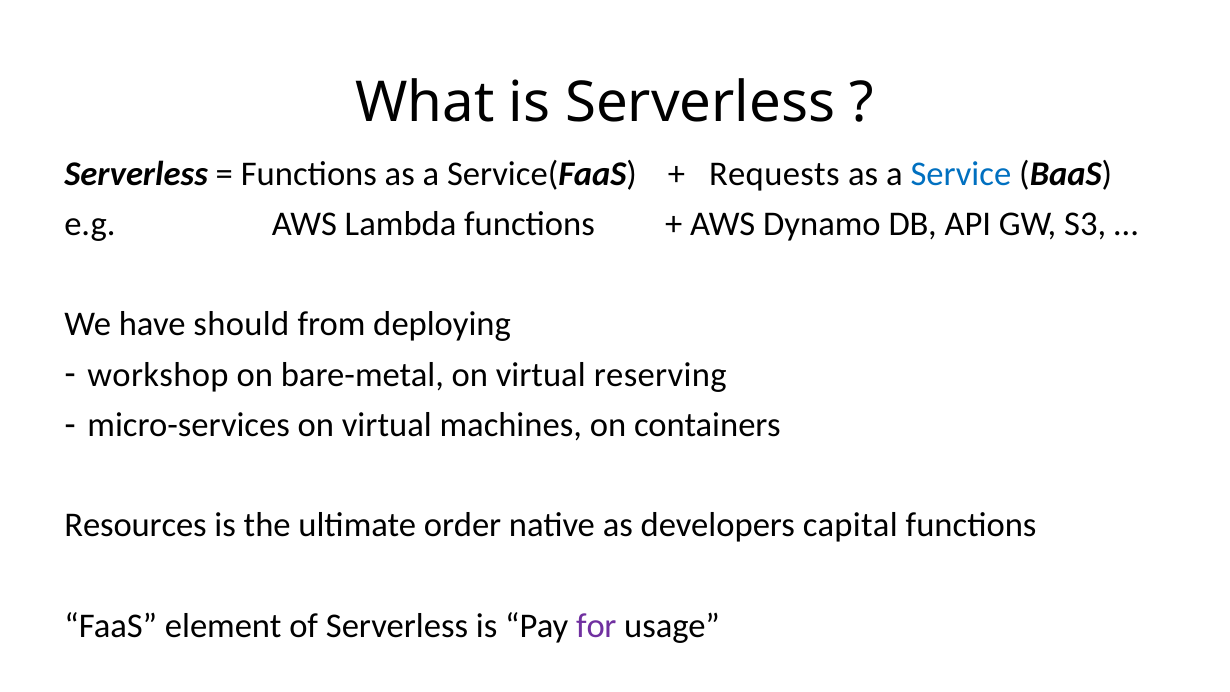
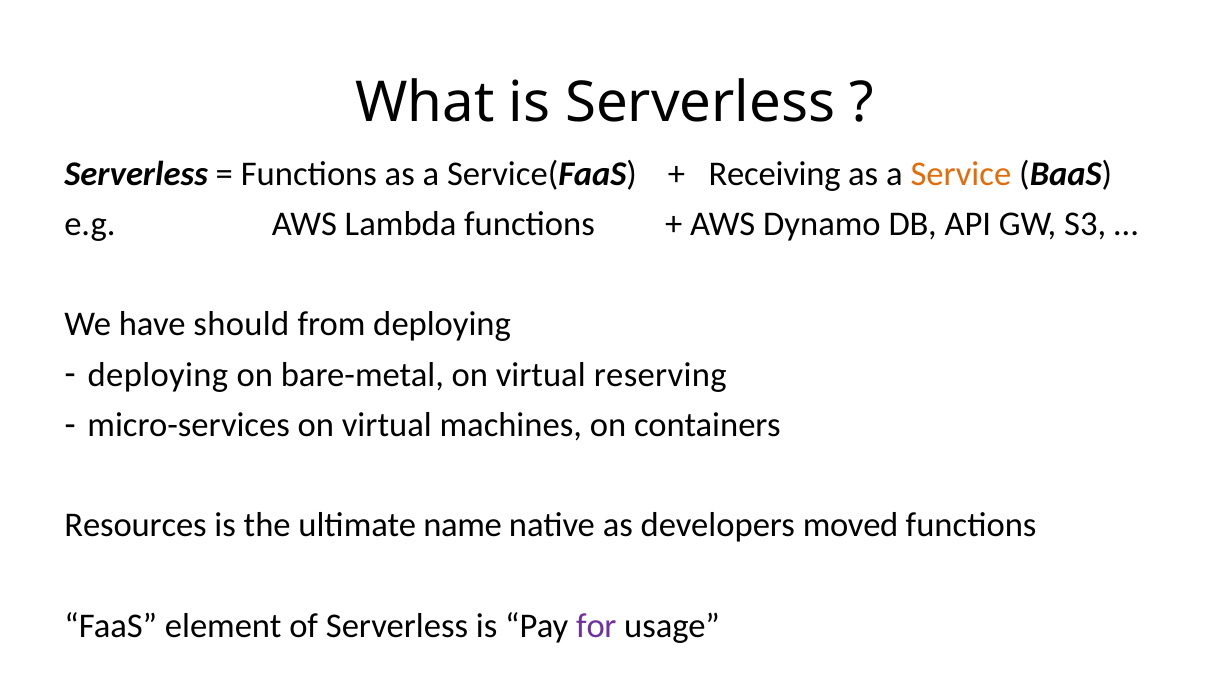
Requests: Requests -> Receiving (775, 174)
Service colour: blue -> orange (961, 174)
workshop: workshop -> deploying (158, 375)
order: order -> name (463, 525)
capital: capital -> moved (851, 525)
